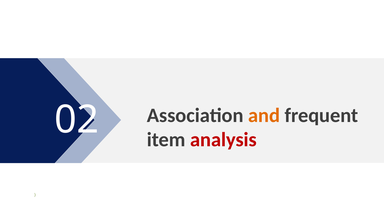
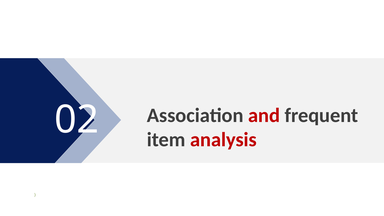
and colour: orange -> red (264, 115)
